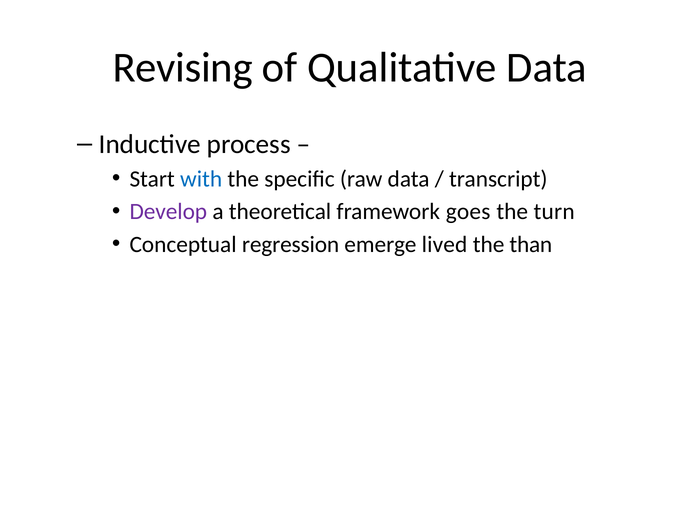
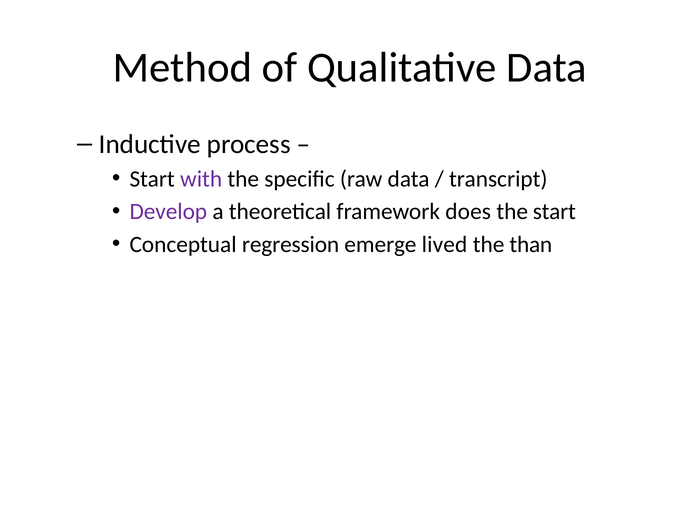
Revising: Revising -> Method (182, 68)
with colour: blue -> purple (201, 179)
goes: goes -> does (468, 212)
the turn: turn -> start (554, 212)
